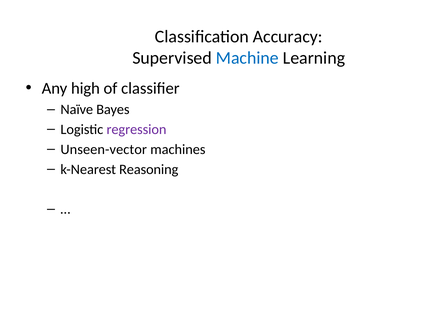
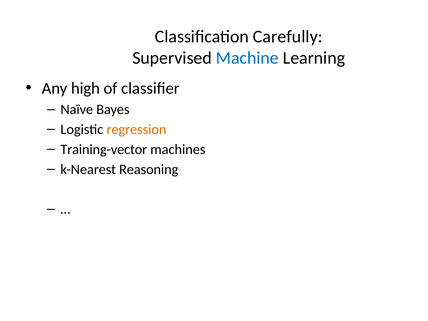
Accuracy: Accuracy -> Carefully (288, 37)
regression colour: purple -> orange (136, 129)
Unseen-vector: Unseen-vector -> Training-vector (104, 149)
